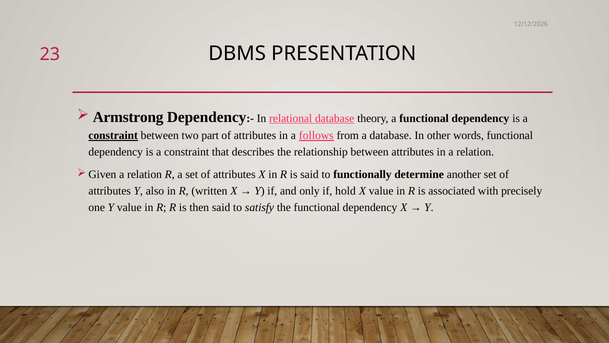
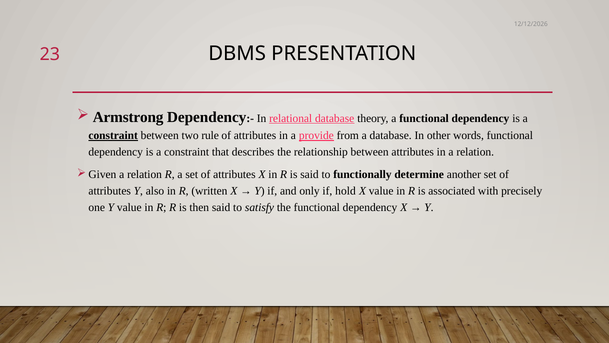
part: part -> rule (210, 135)
follows: follows -> provide (316, 135)
